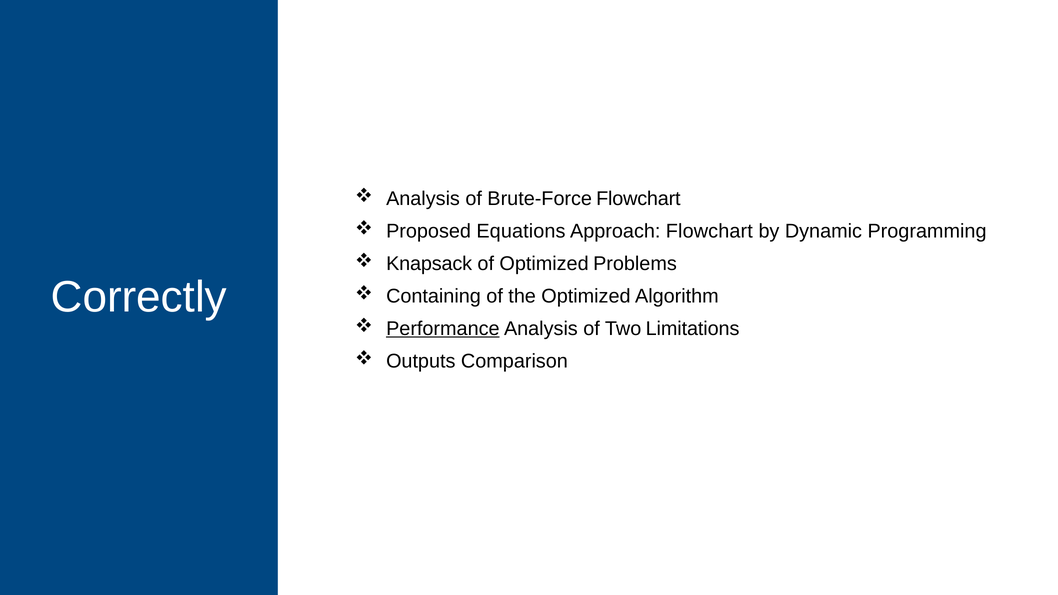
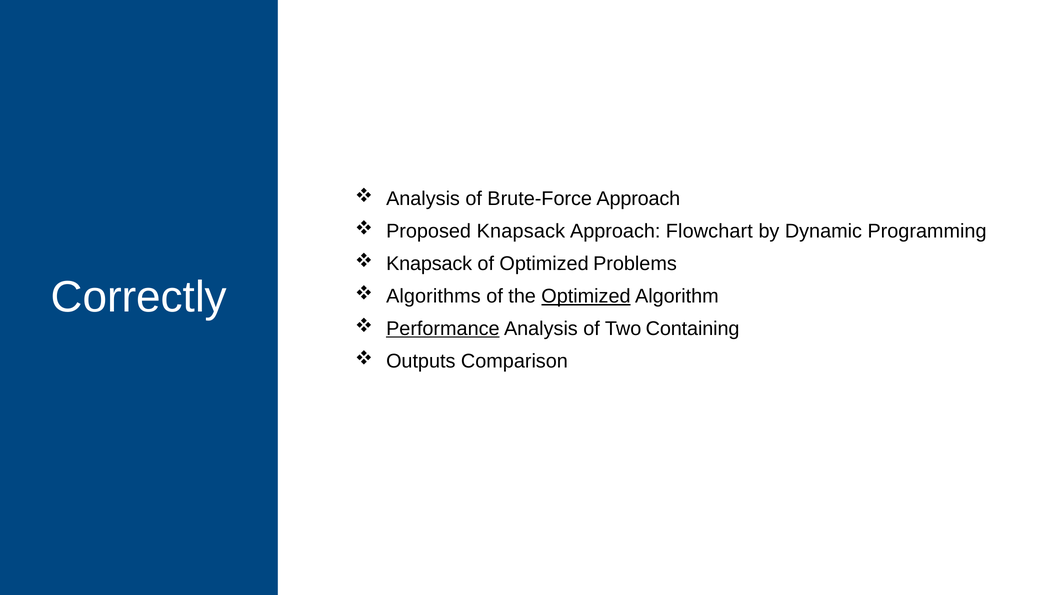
Brute-Force Flowchart: Flowchart -> Approach (638, 199)
Proposed Equations: Equations -> Knapsack (521, 231)
Containing: Containing -> Algorithms (433, 296)
Optimized underline: none -> present (586, 296)
Limitations: Limitations -> Containing (693, 329)
